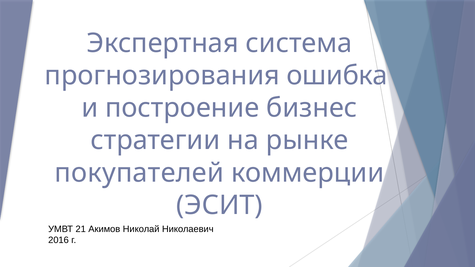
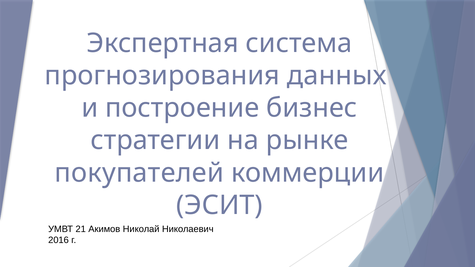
ошибка: ошибка -> данных (337, 76)
